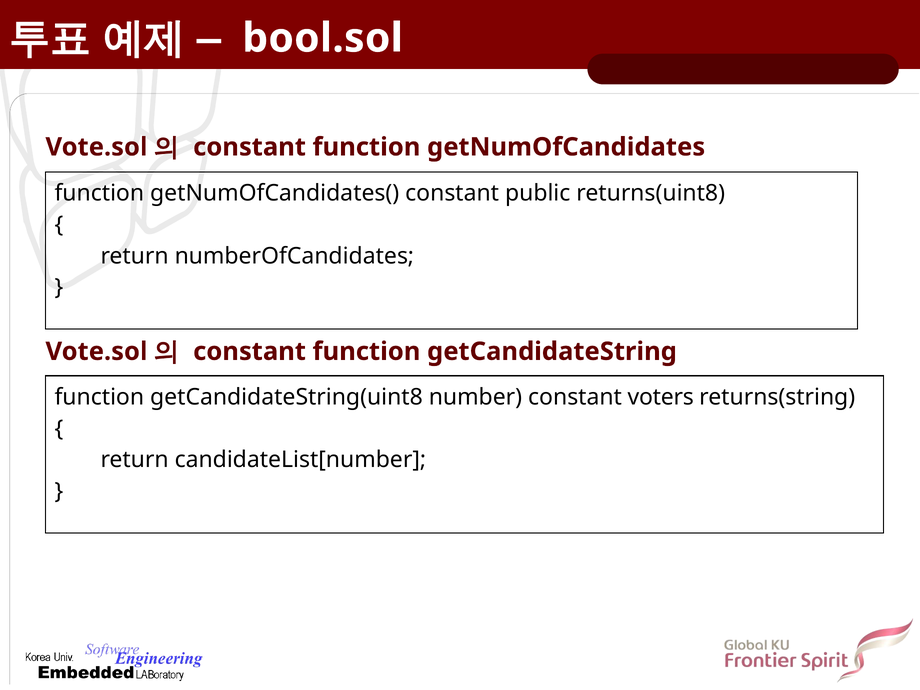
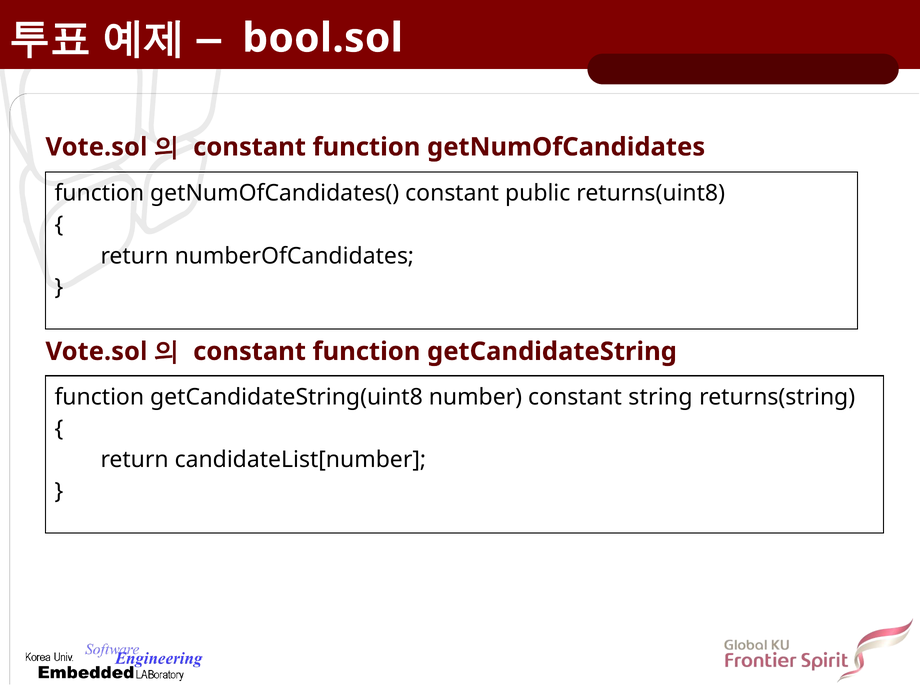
voters: voters -> string (660, 397)
